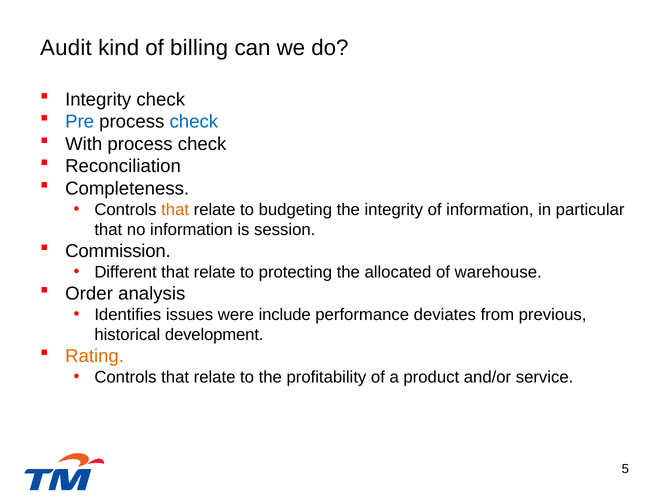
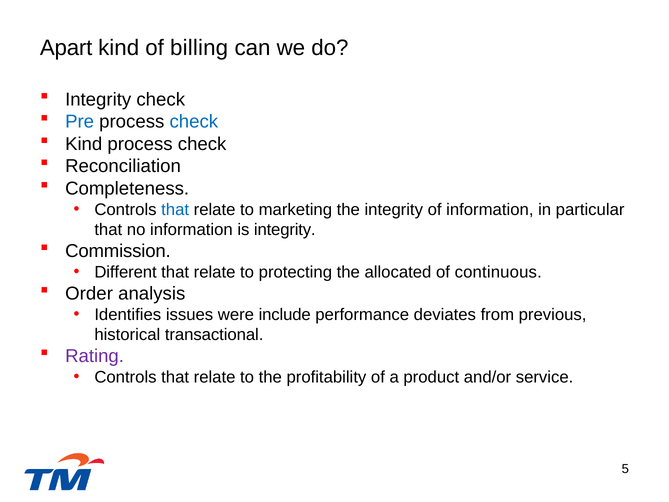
Audit: Audit -> Apart (66, 48)
With: With -> Kind (84, 144)
that colour: orange -> blue (175, 210)
budgeting: budgeting -> marketing (295, 210)
is session: session -> integrity (285, 230)
warehouse: warehouse -> continuous (498, 272)
development: development -> transactional (214, 335)
Rating colour: orange -> purple (95, 356)
